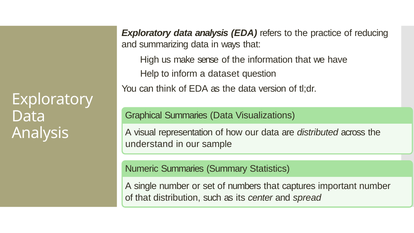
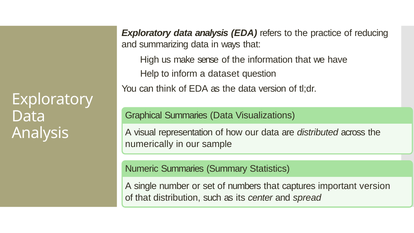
understand: understand -> numerically (149, 144)
important number: number -> version (375, 186)
